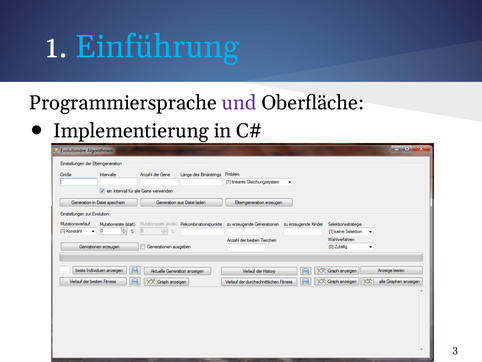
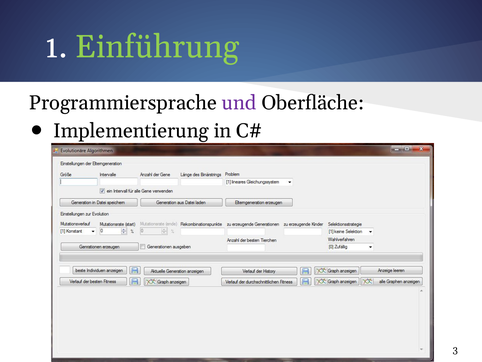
Einführung colour: light blue -> light green (157, 47)
